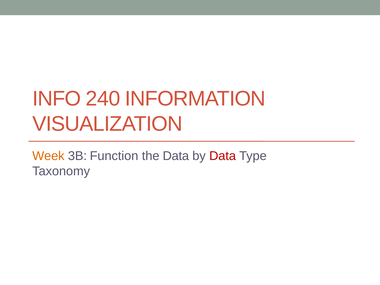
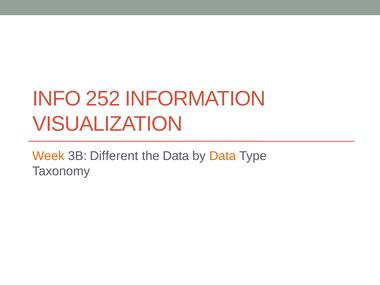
240: 240 -> 252 (103, 99)
Function: Function -> Different (114, 156)
Data colour: red -> orange (223, 156)
